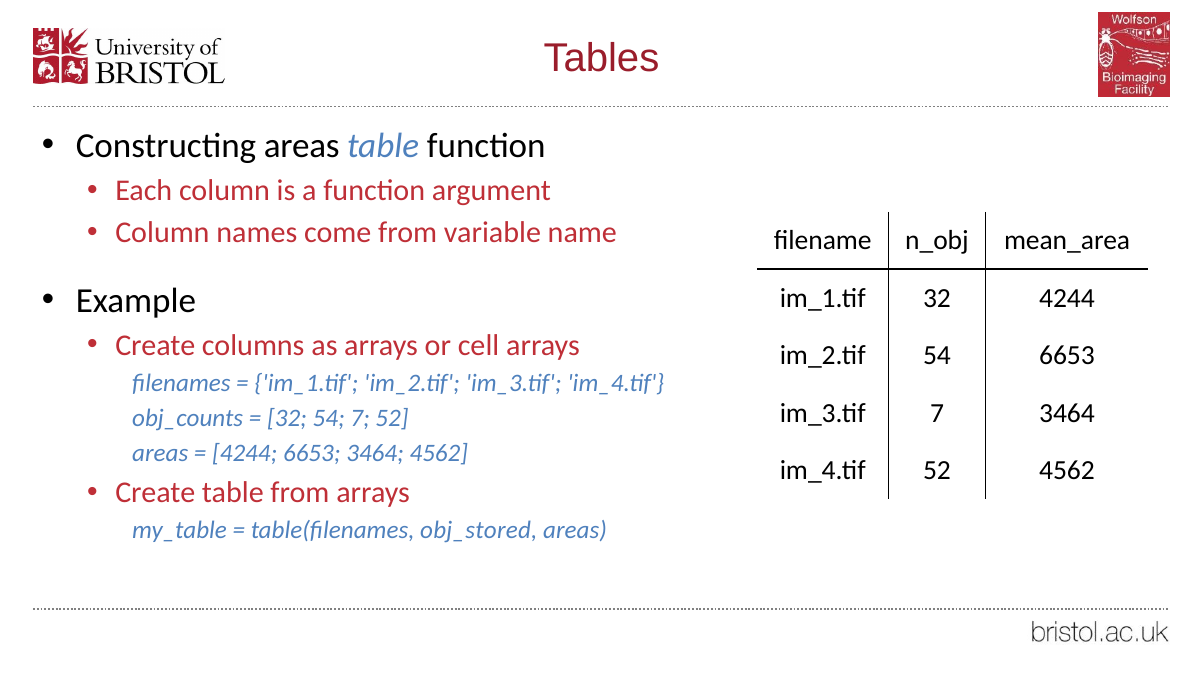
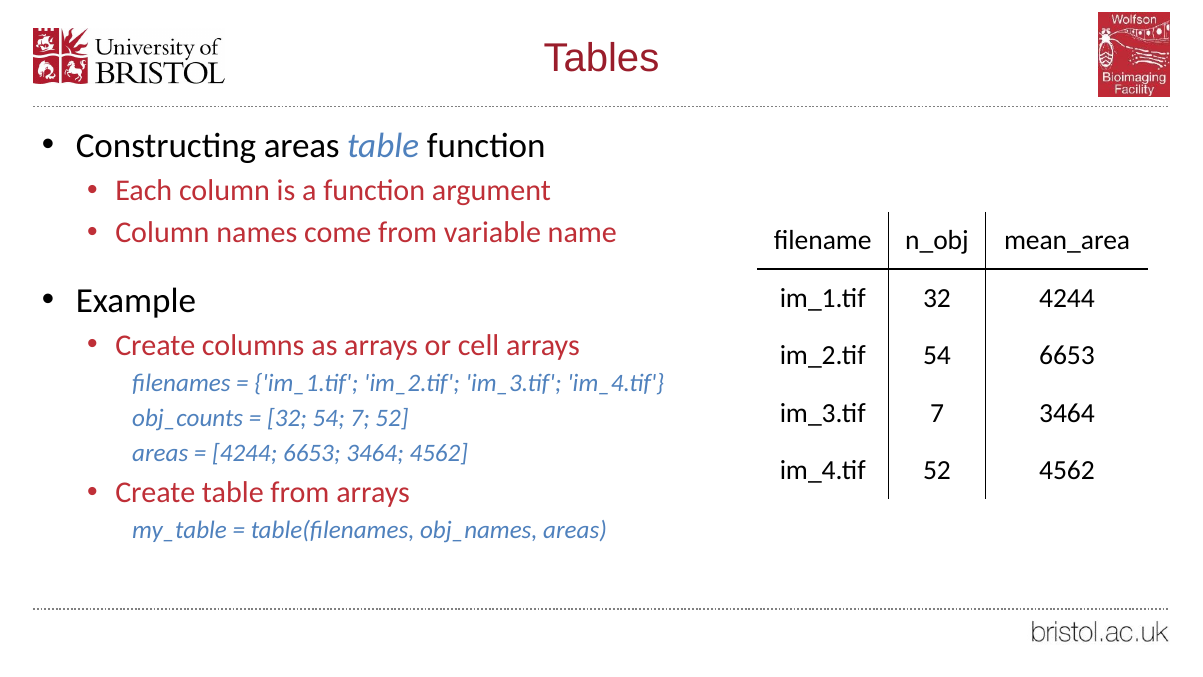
obj_stored: obj_stored -> obj_names (479, 530)
